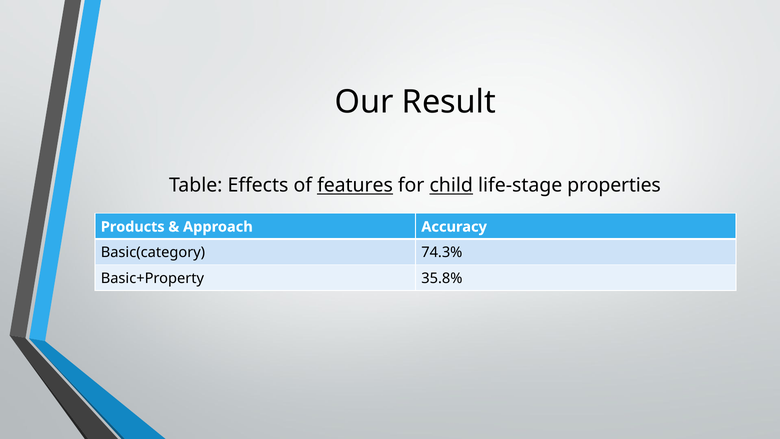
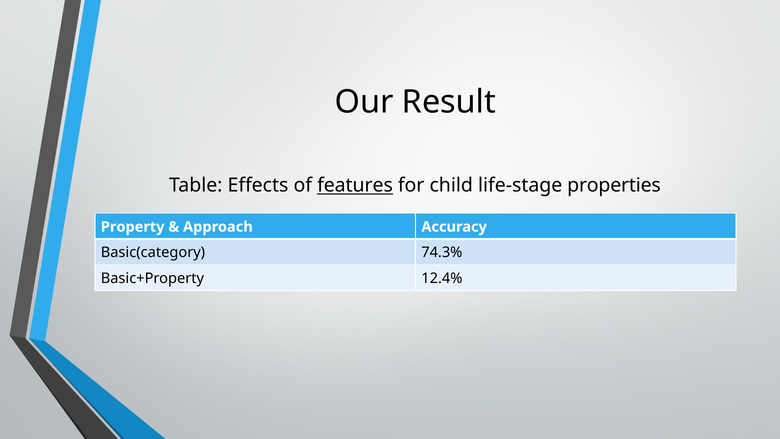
child underline: present -> none (451, 185)
Products: Products -> Property (133, 227)
35.8%: 35.8% -> 12.4% (442, 278)
